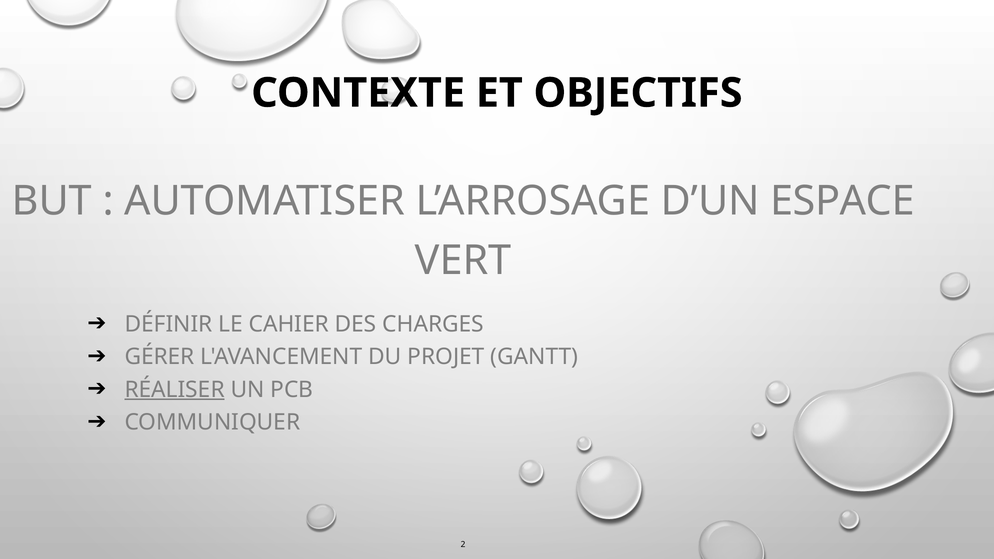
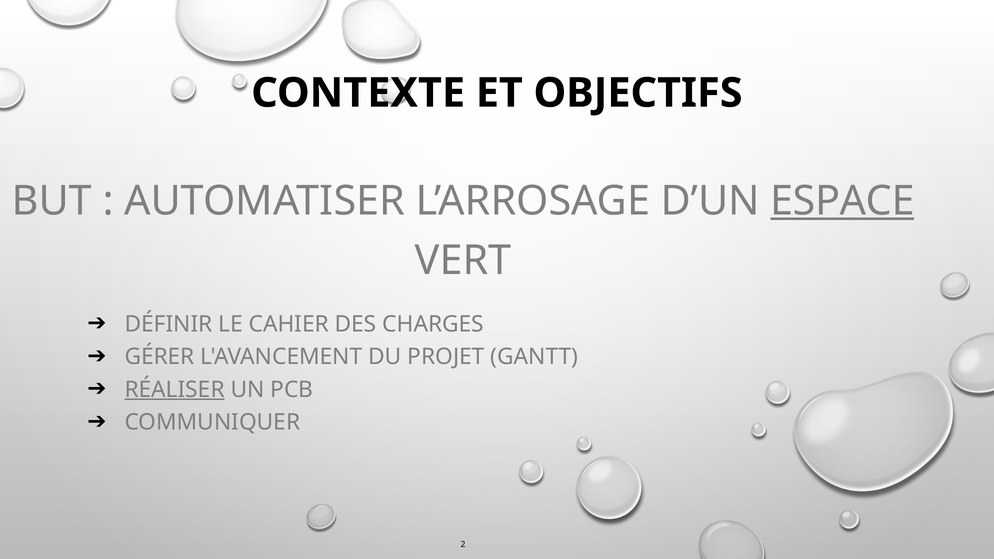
ESPACE underline: none -> present (843, 201)
